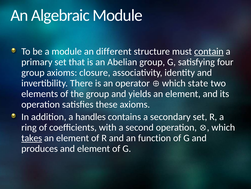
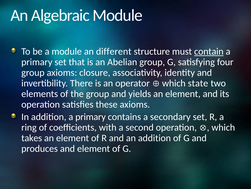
addition a handles: handles -> primary (91, 116)
takes underline: present -> none (32, 138)
an function: function -> addition (154, 138)
